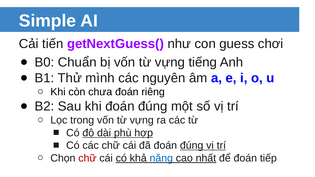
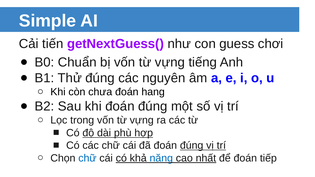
Thử mình: mình -> đúng (100, 78)
riêng: riêng -> hang (153, 92)
chữ colour: red -> blue (87, 158)
